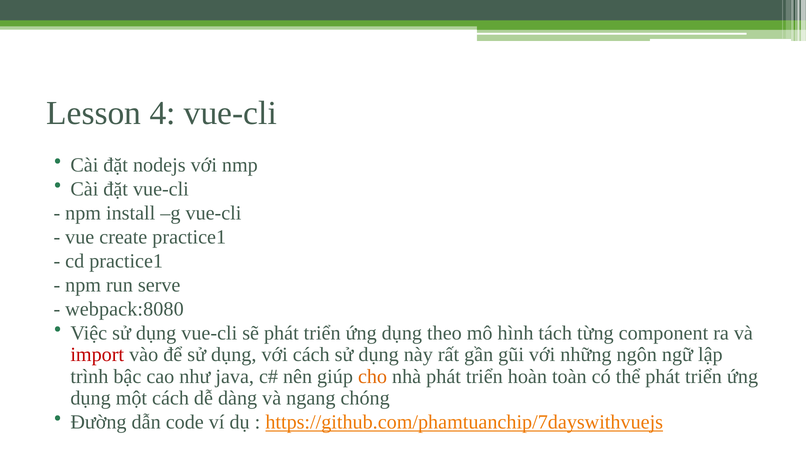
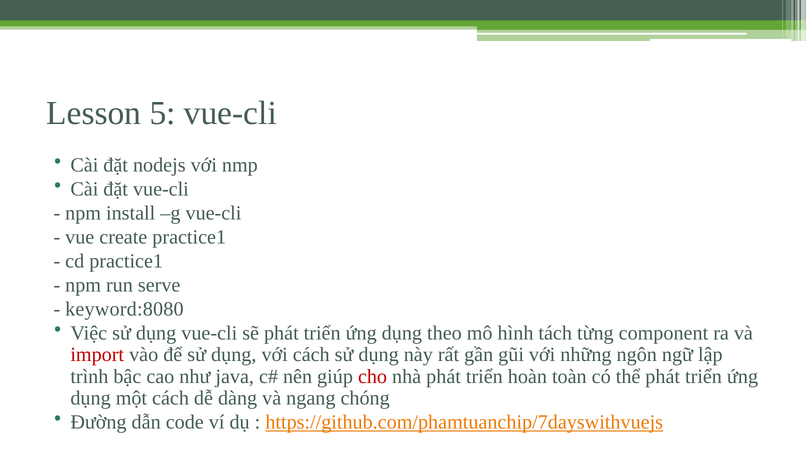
4: 4 -> 5 (163, 113)
webpack:8080: webpack:8080 -> keyword:8080 (124, 309)
cho colour: orange -> red (373, 377)
